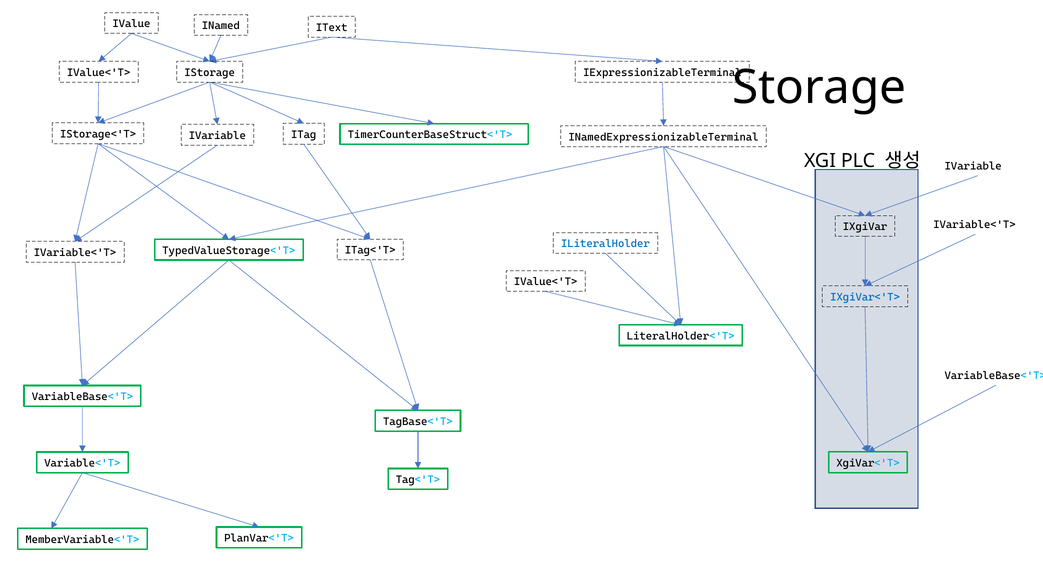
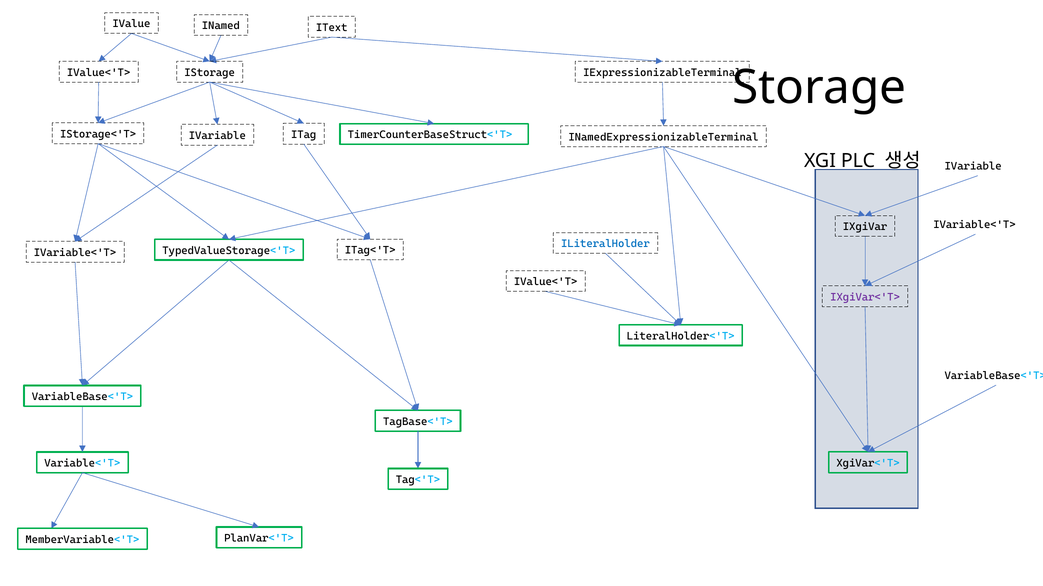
IXgiVar<'T> colour: blue -> purple (865, 297)
